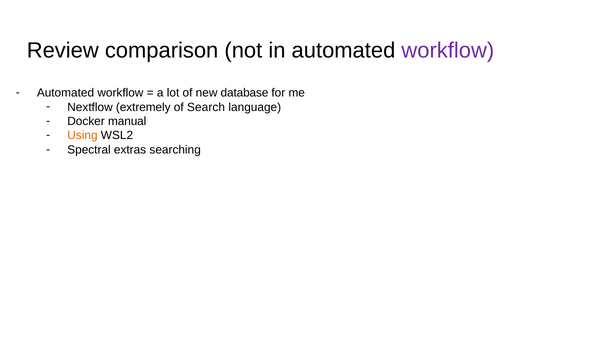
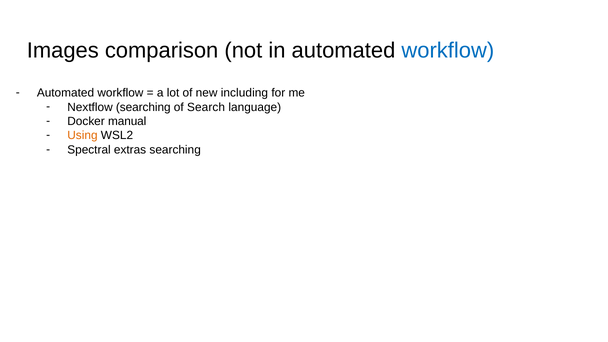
Review: Review -> Images (63, 50)
workflow colour: purple -> blue (448, 50)
database: database -> including (244, 93)
Nextflow extremely: extremely -> searching (143, 107)
